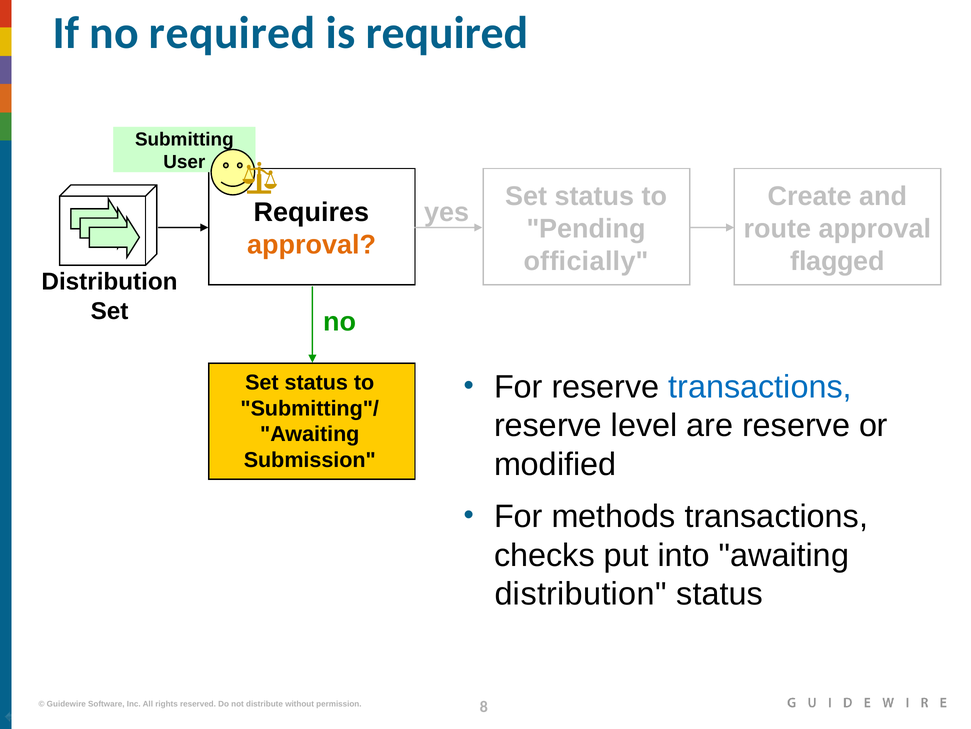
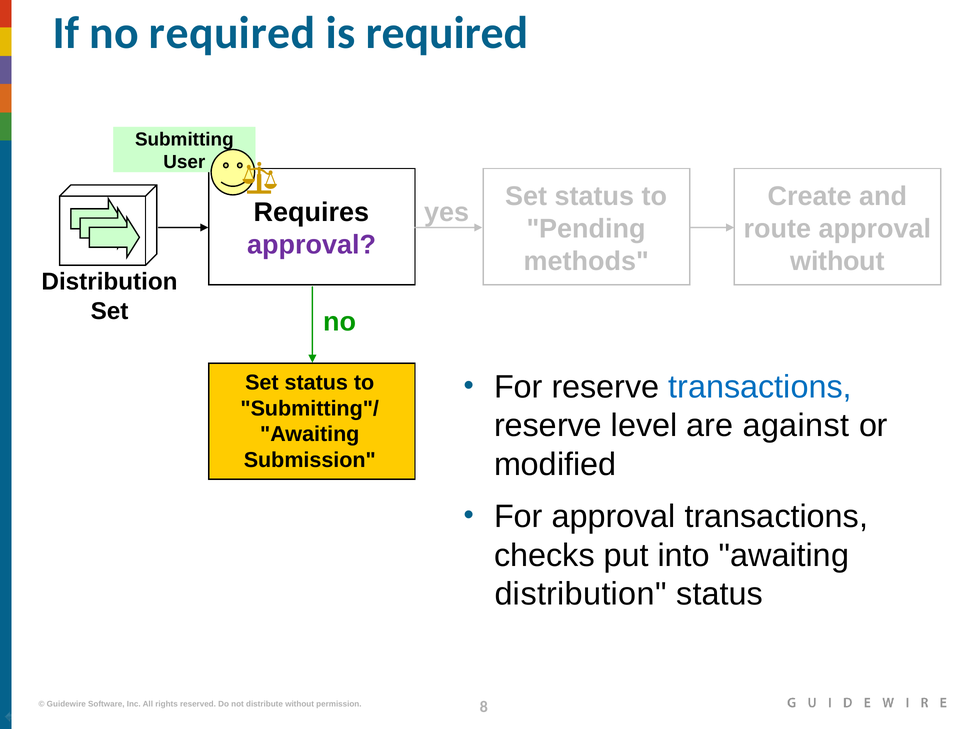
approval colour: orange -> purple (312, 244)
officially: officially -> methods (586, 261)
flagged: flagged -> without (837, 261)
are reserve: reserve -> against (796, 425)
For methods: methods -> approval (614, 516)
